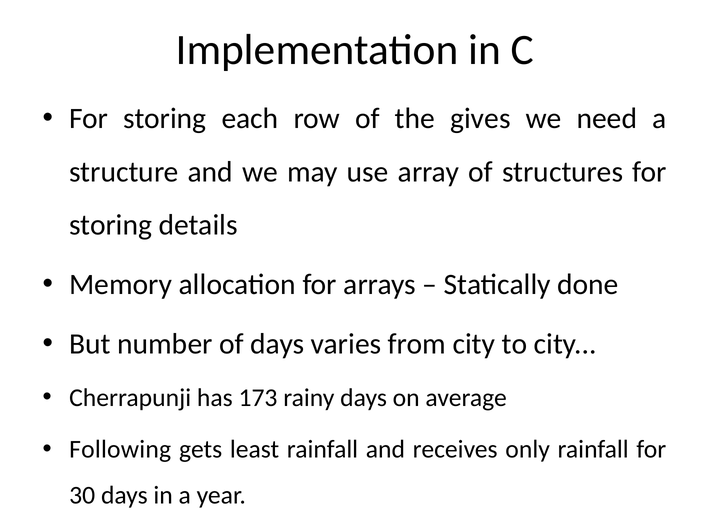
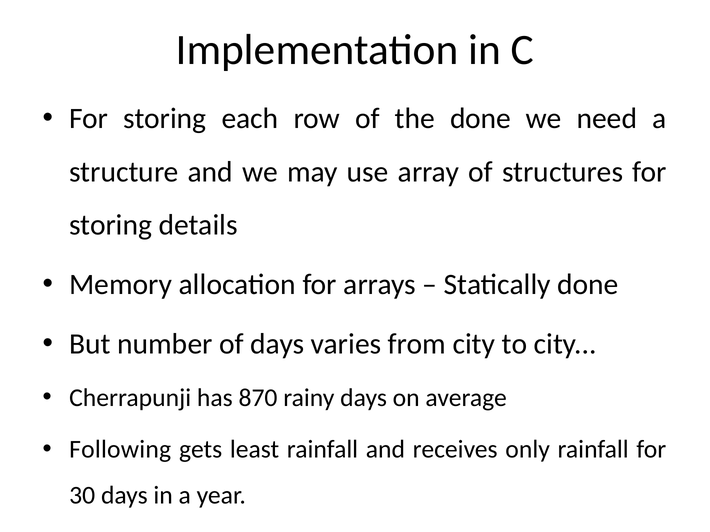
the gives: gives -> done (481, 119)
173: 173 -> 870 (258, 398)
